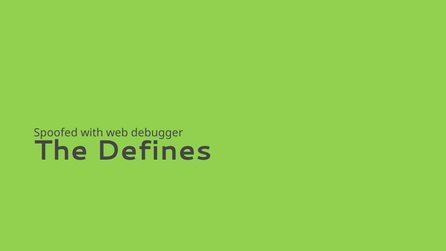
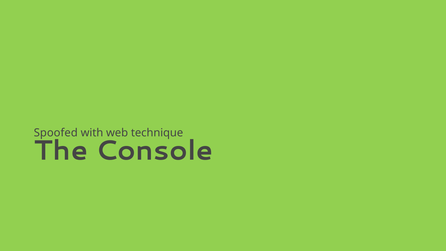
debugger: debugger -> technique (157, 133)
Defines: Defines -> Console (154, 151)
